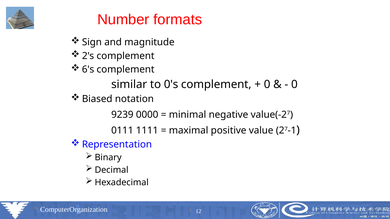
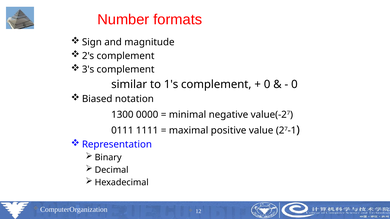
6's: 6's -> 3's (88, 70)
0's: 0's -> 1's (171, 85)
9239: 9239 -> 1300 (122, 115)
